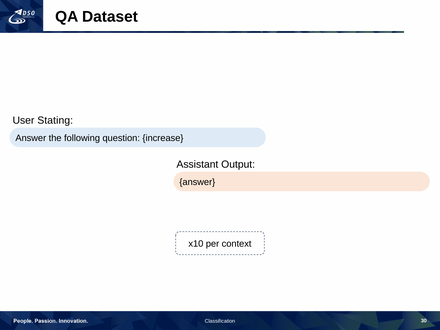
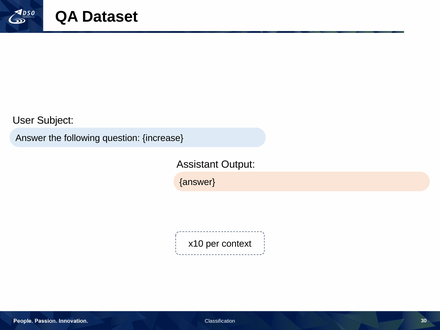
Stating: Stating -> Subject (55, 120)
